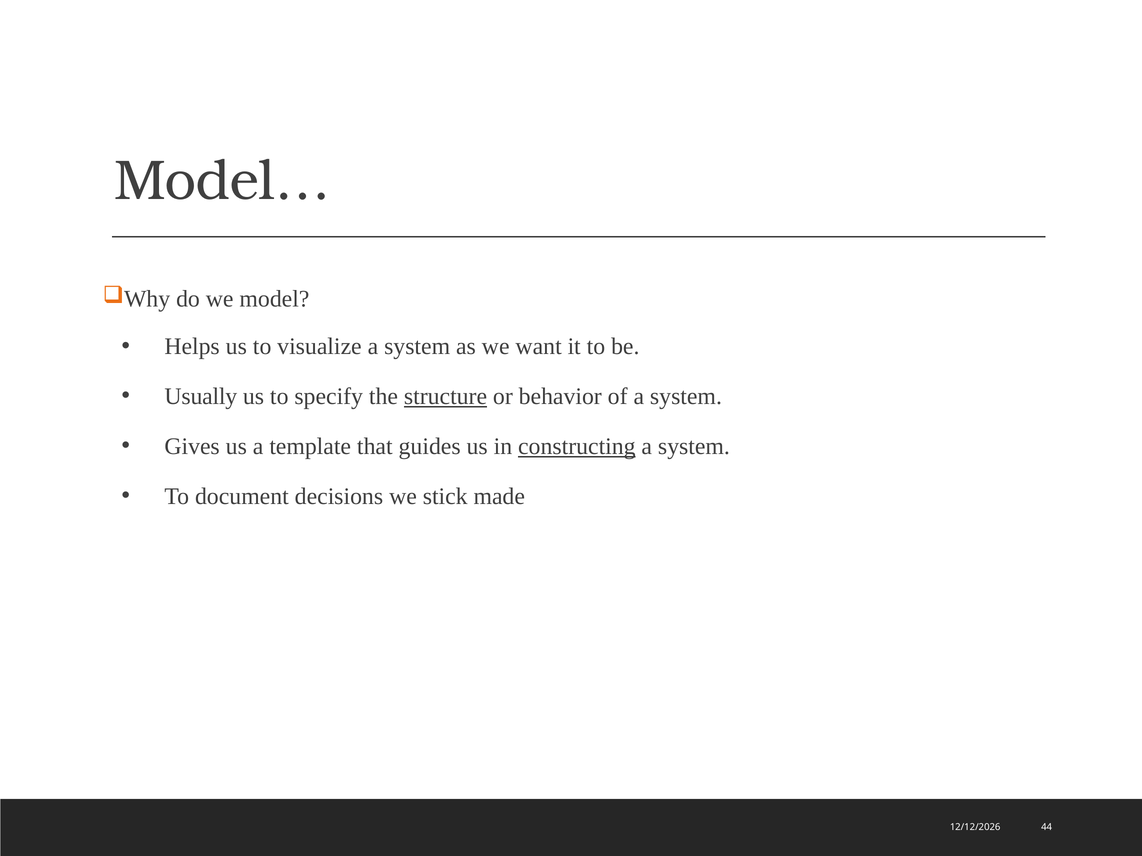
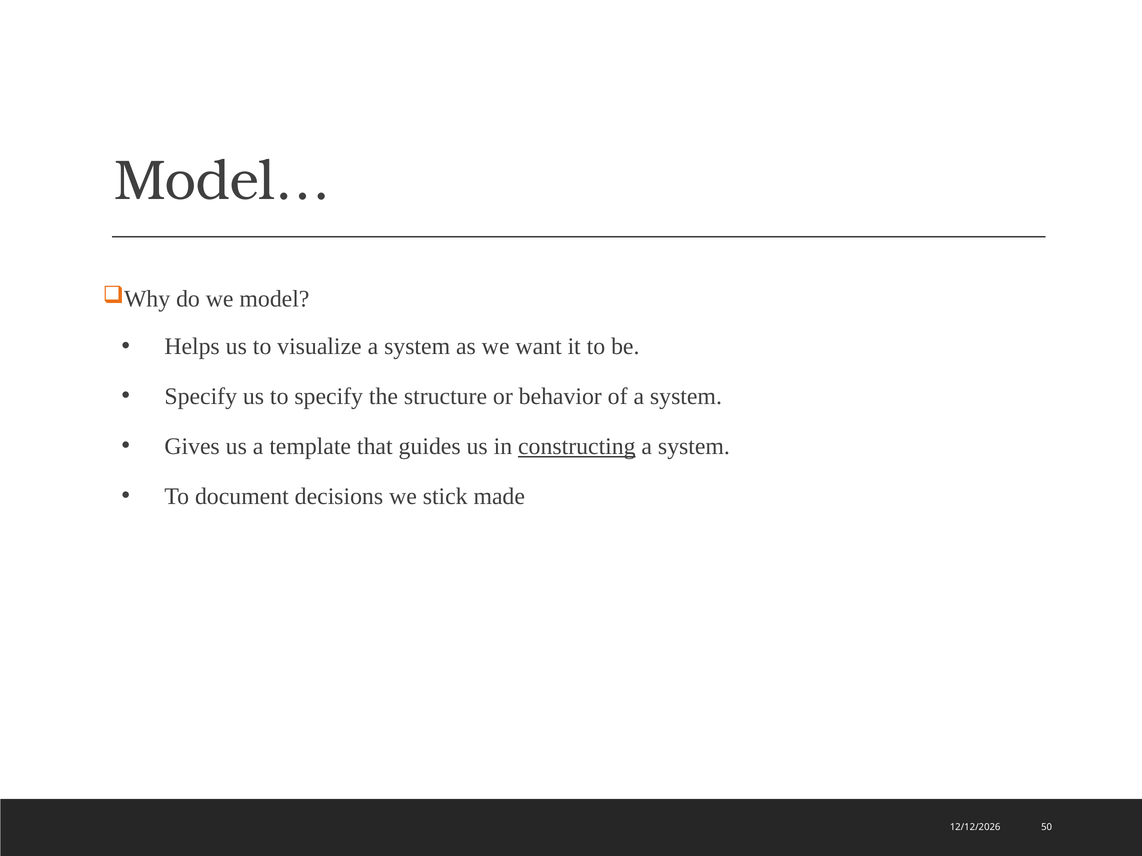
Usually: Usually -> Specify (201, 397)
structure underline: present -> none (446, 397)
44: 44 -> 50 (1047, 828)
